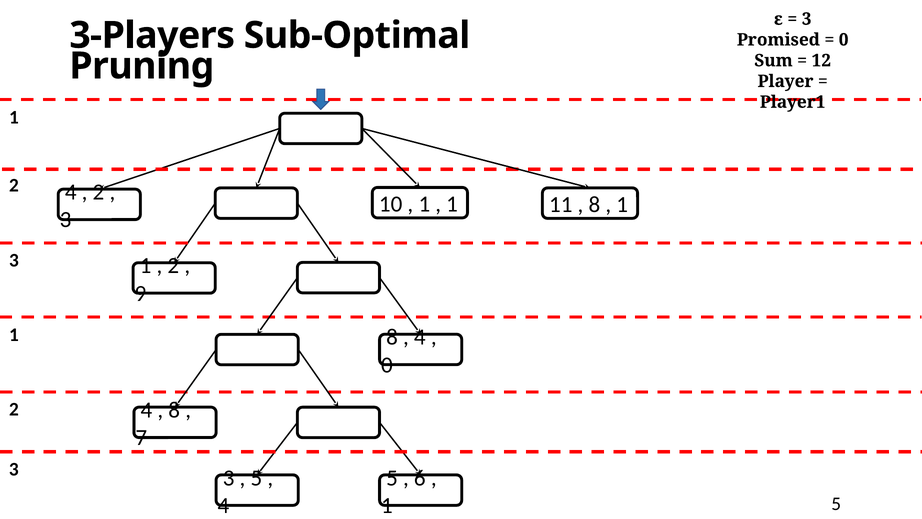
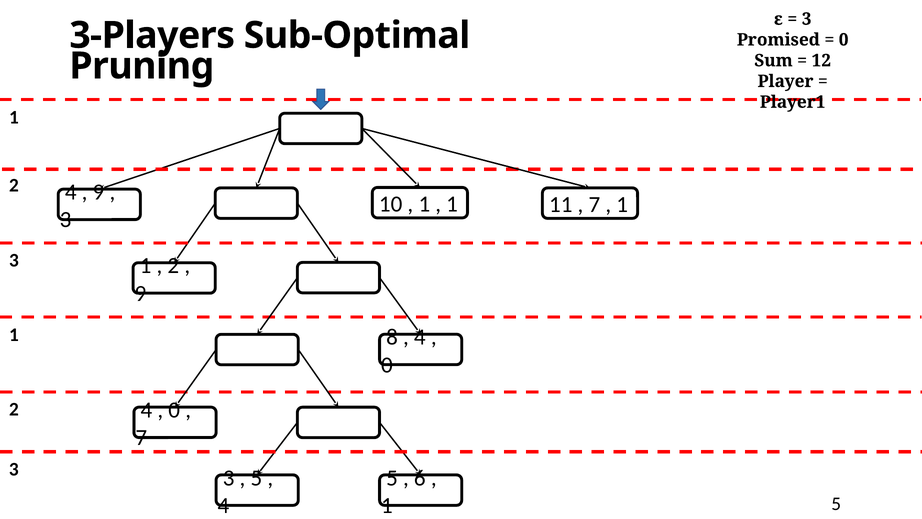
2: 2 -> 9 (98, 192)
8: 8 -> 7 (594, 205)
8: 8 -> 0 (174, 410)
